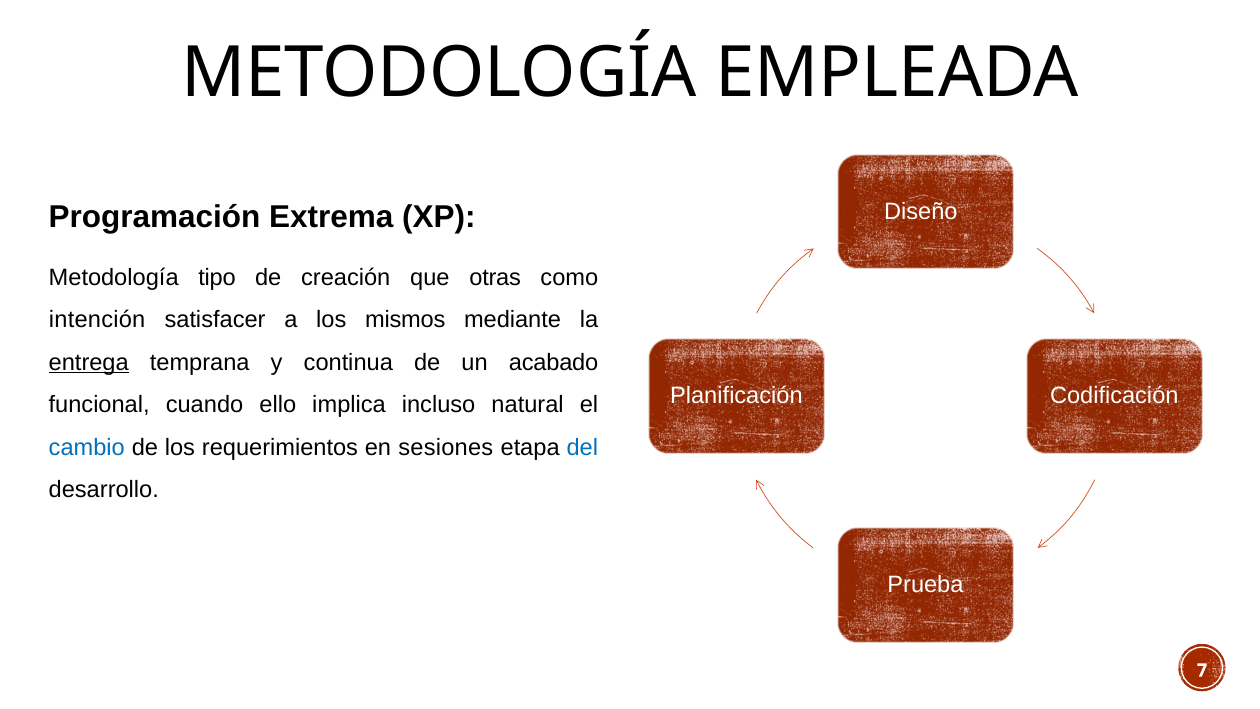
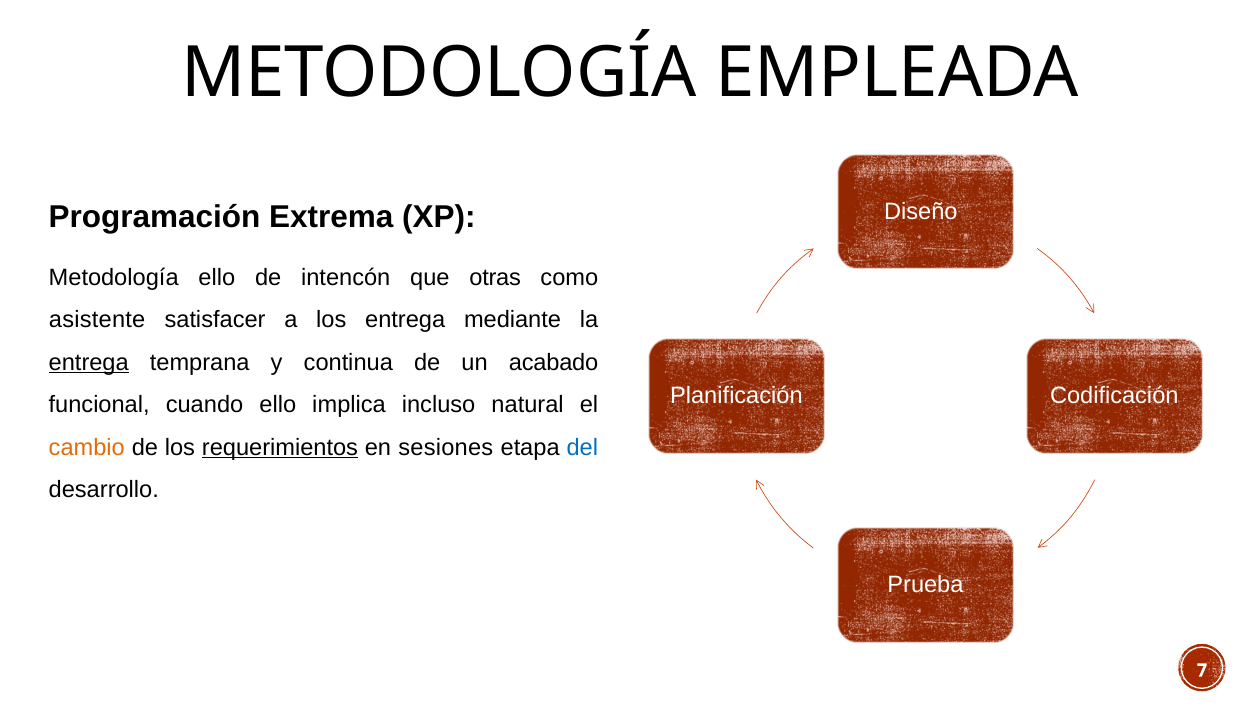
Metodología tipo: tipo -> ello (217, 277)
creación: creación -> intencón (346, 277)
intención: intención -> asistente (97, 320)
los mismos: mismos -> entrega (405, 320)
cambio colour: blue -> orange (87, 447)
requerimientos underline: none -> present (280, 447)
